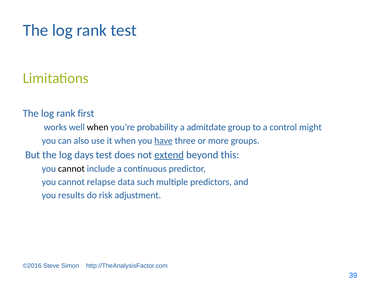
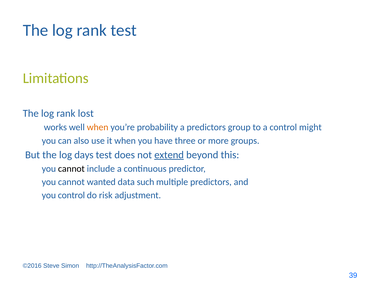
first: first -> lost (86, 113)
when colour: black -> orange (98, 127)
a admitdate: admitdate -> predictors (206, 127)
have underline: present -> none (163, 141)
relapse: relapse -> wanted (101, 182)
you results: results -> control (71, 195)
